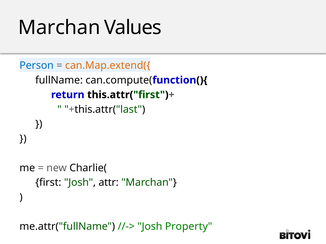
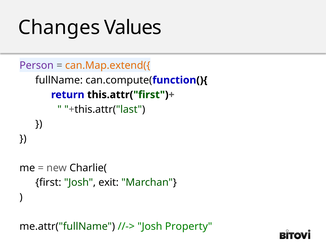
Marchan: Marchan -> Changes (59, 28)
Person colour: blue -> purple (37, 66)
attr: attr -> exit (109, 183)
